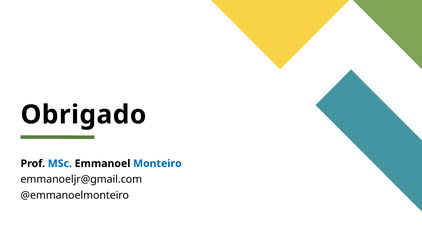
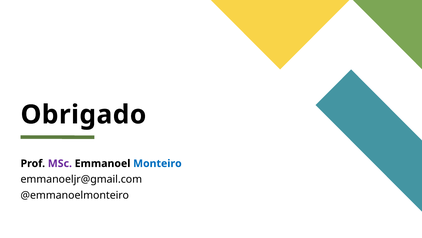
MSc colour: blue -> purple (60, 163)
